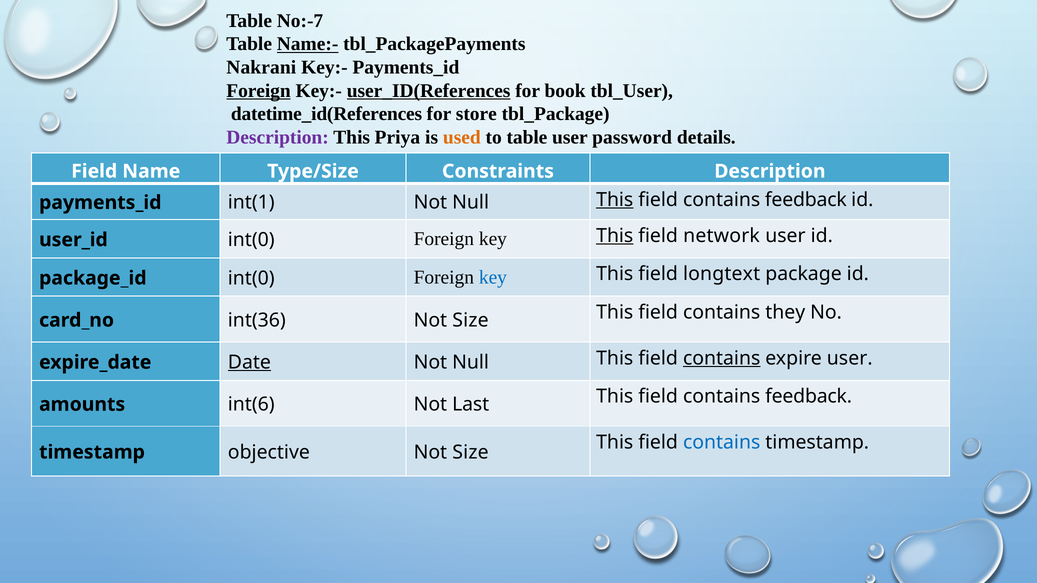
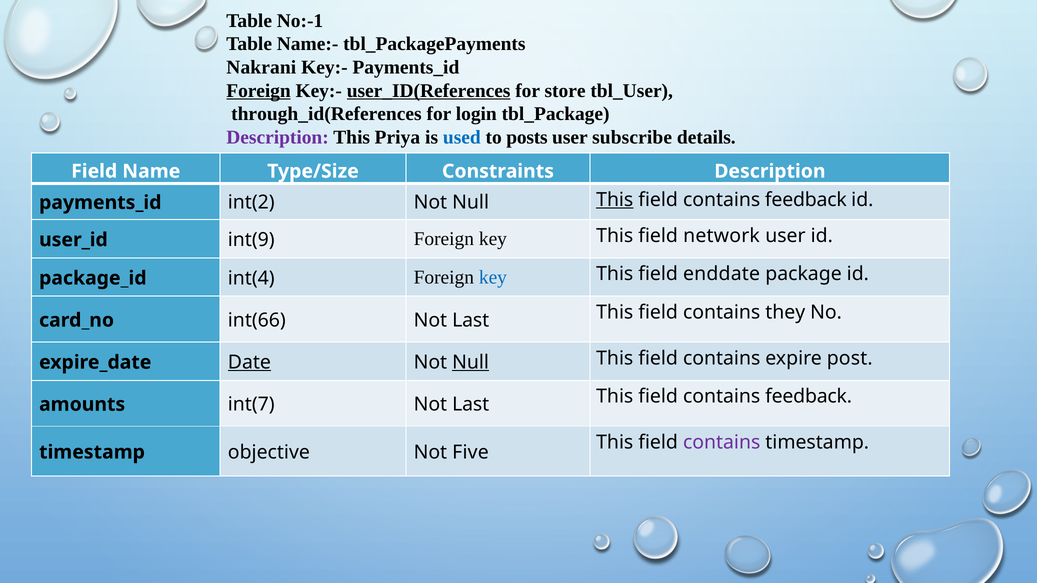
No:-7: No:-7 -> No:-1 (300, 21)
Name:- underline: present -> none (308, 44)
book: book -> store (565, 91)
datetime_id(References: datetime_id(References -> through_id(References (326, 114)
store: store -> login (476, 114)
used colour: orange -> blue (462, 137)
to table: table -> posts (527, 137)
password: password -> subscribe (632, 137)
int(1: int(1 -> int(2 (251, 203)
int(0: int(0 -> int(9 (251, 240)
This underline: present -> none (615, 236)
int(0: int(0 -> int(4 (251, 278)
longtext: longtext -> enddate (722, 274)
int(36: int(36 -> int(66 (257, 320)
Size: Size -> Last (471, 320)
Null underline: none -> present (471, 362)
contains underline: present -> none (722, 358)
expire user: user -> post (850, 358)
int(6: int(6 -> int(7 (251, 405)
contains colour: blue -> purple (722, 443)
Size: Size -> Five (470, 452)
